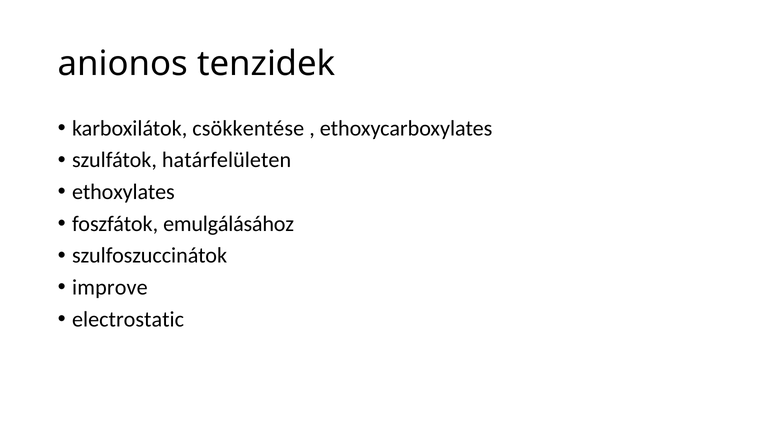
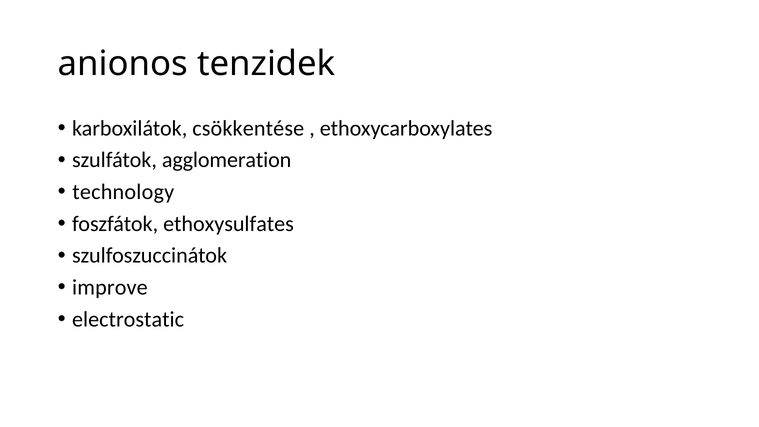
határfelületen: határfelületen -> agglomeration (227, 160)
ethoxylates: ethoxylates -> technology (123, 192)
emulgálásához: emulgálásához -> ethoxysulfates (228, 224)
